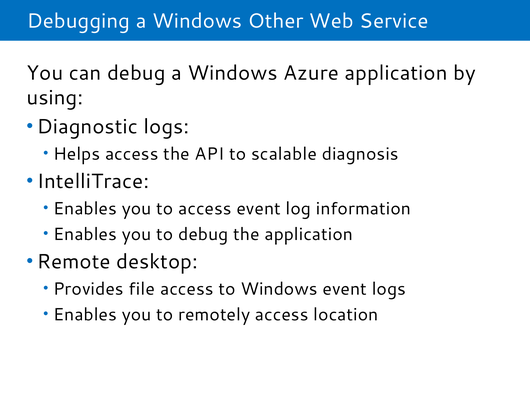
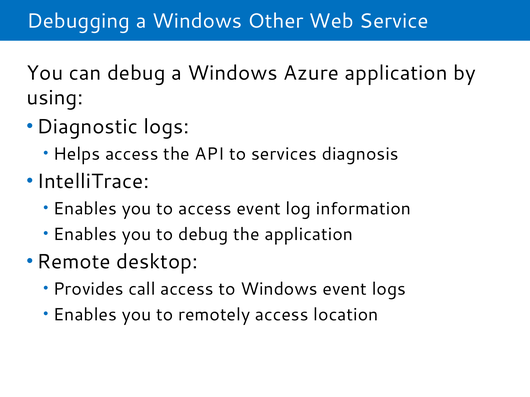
scalable: scalable -> services (284, 154)
file: file -> call (142, 289)
